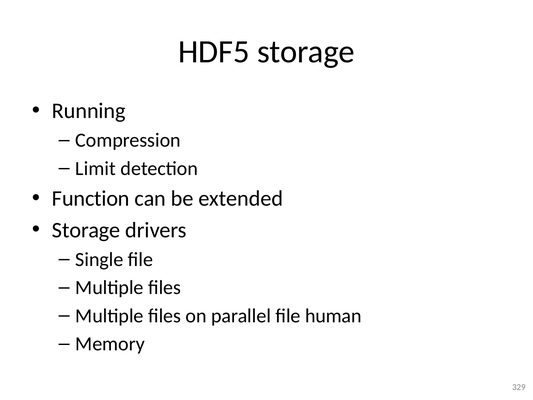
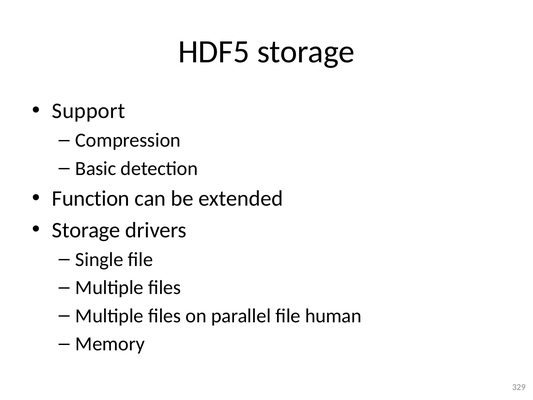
Running: Running -> Support (89, 111)
Limit: Limit -> Basic (96, 168)
